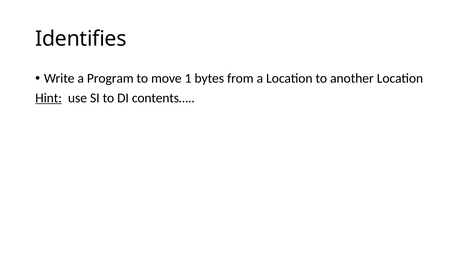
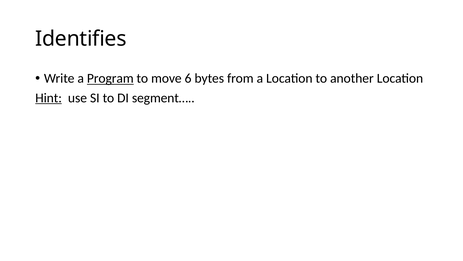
Program underline: none -> present (110, 78)
1: 1 -> 6 (188, 78)
contents…: contents… -> segment… (163, 98)
